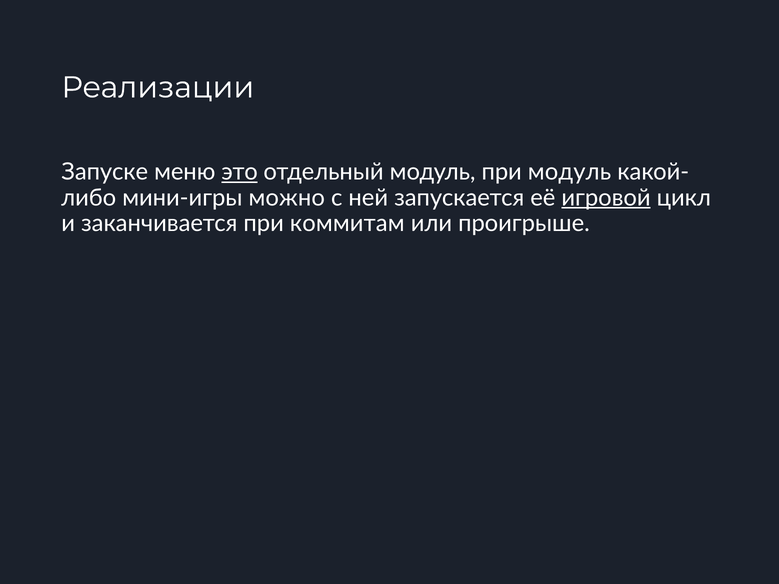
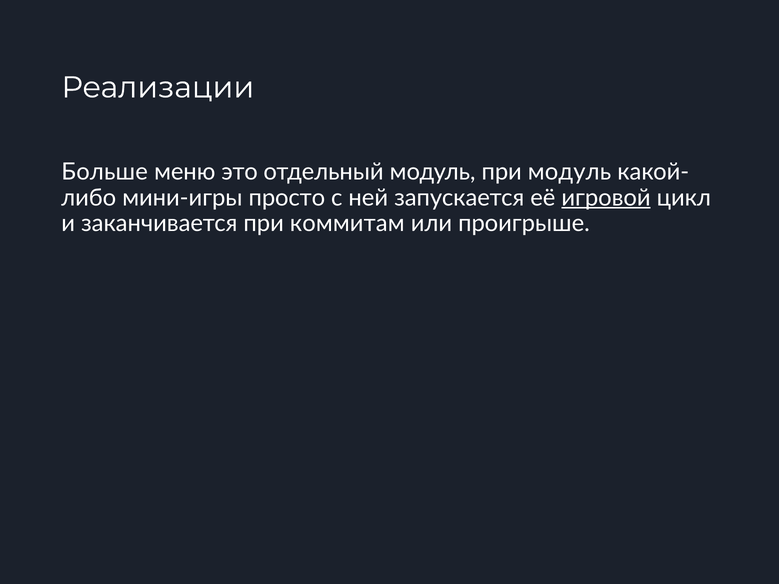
Запуске: Запуске -> Больше (105, 172)
это underline: present -> none (240, 172)
можно: можно -> просто (287, 198)
